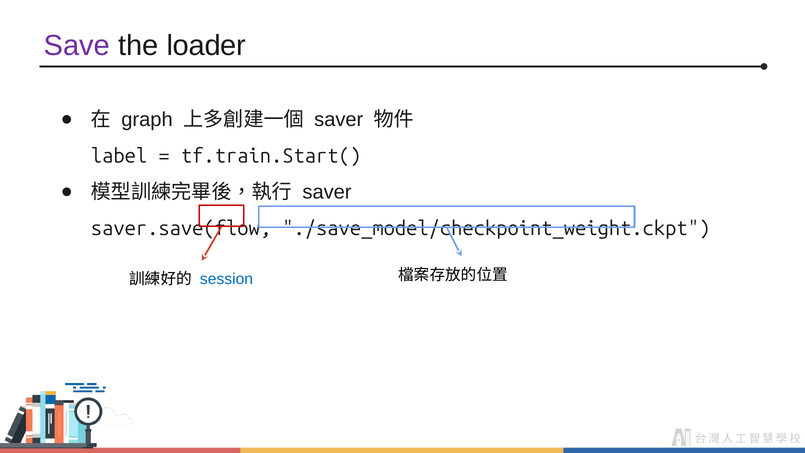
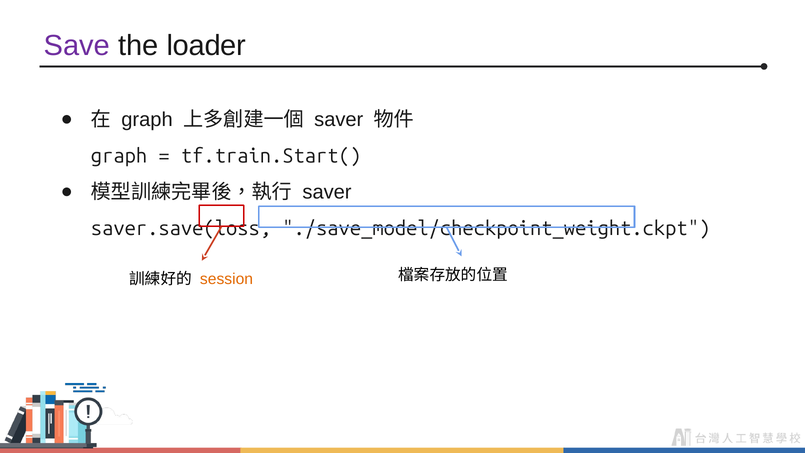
label: label -> graph (119, 156)
saver.save(flow: saver.save(flow -> saver.save(loss (181, 228)
session colour: blue -> orange (227, 279)
